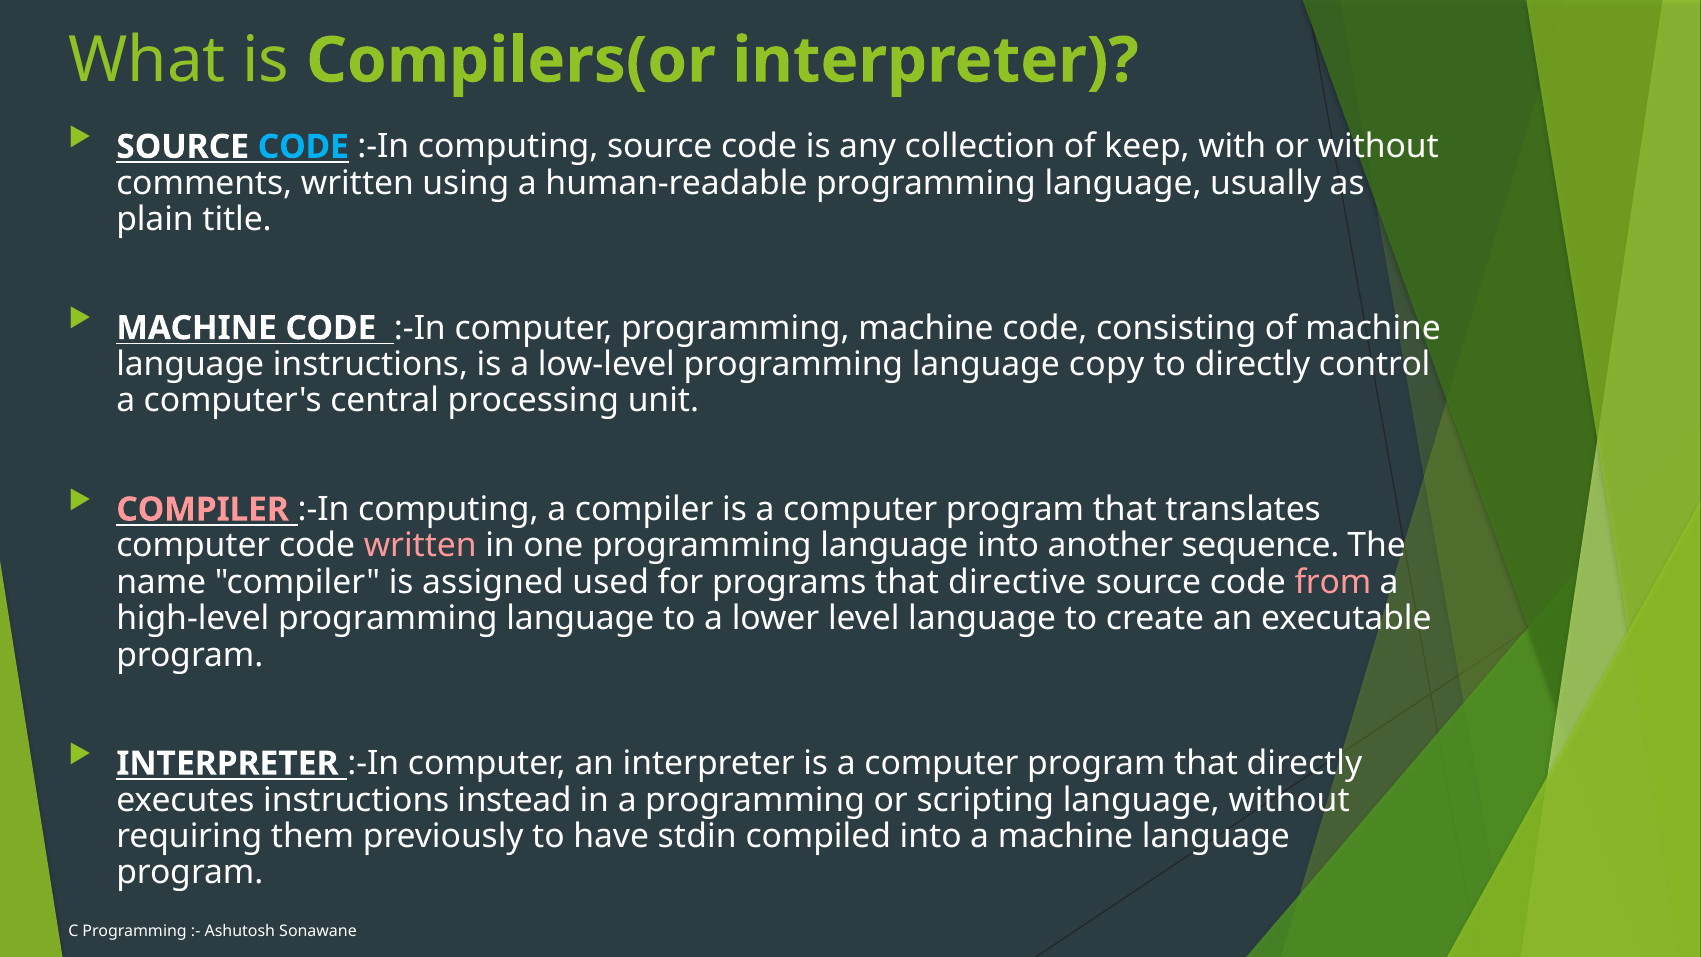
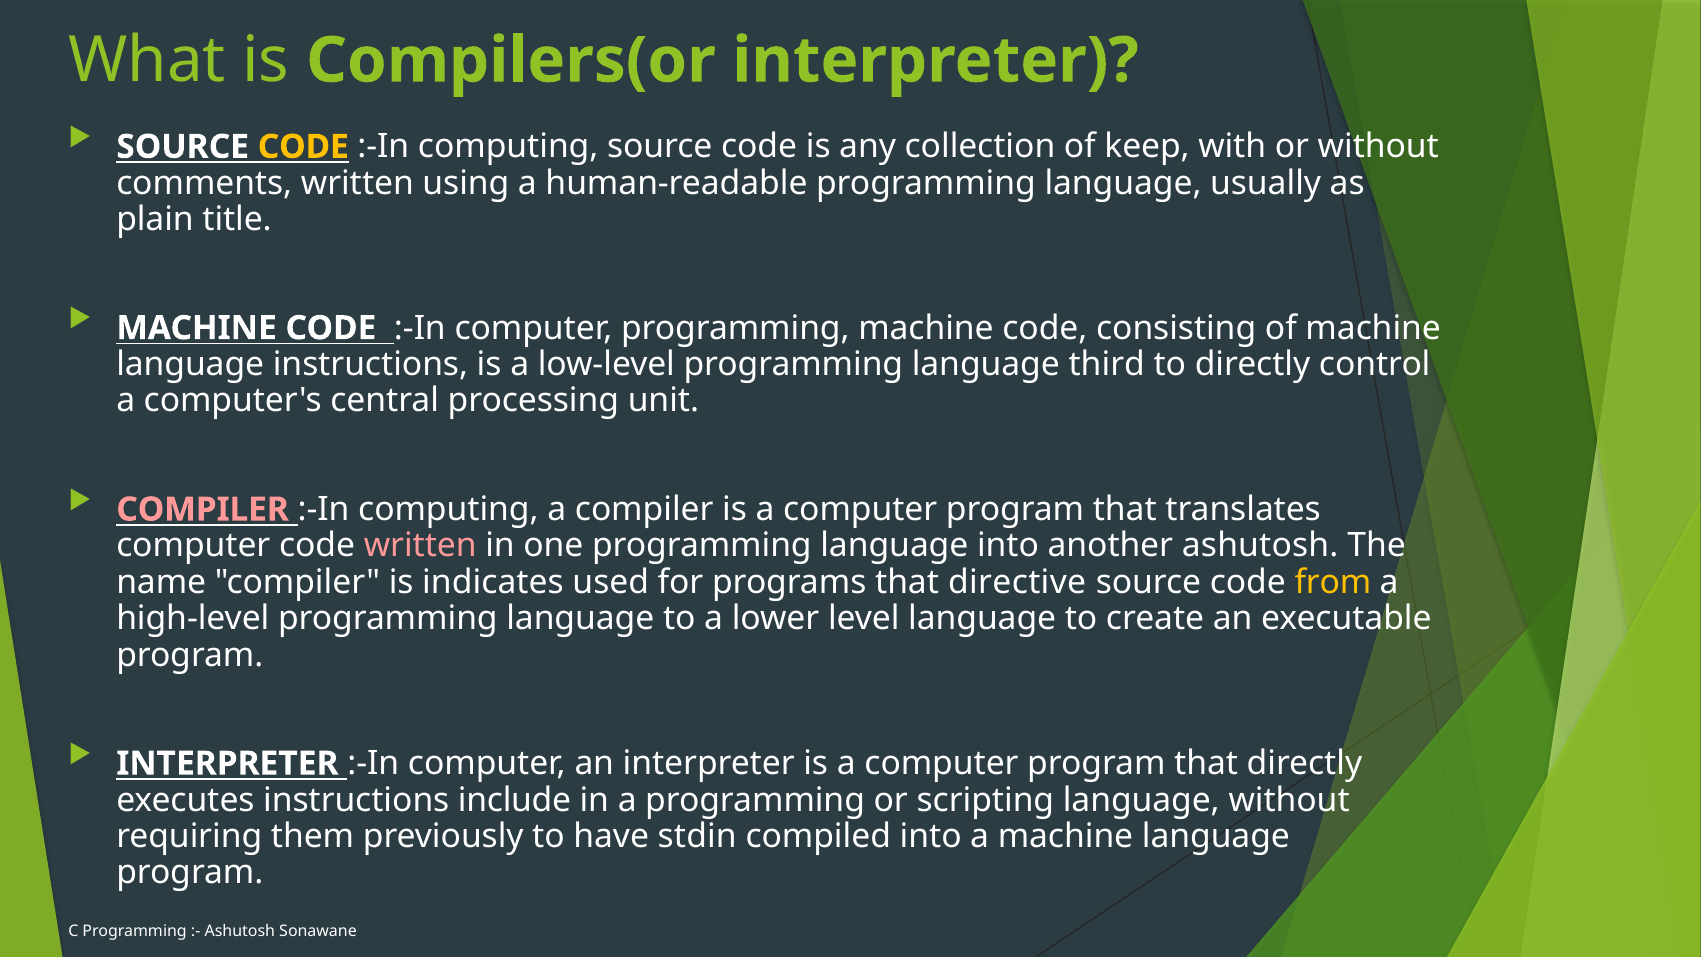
CODE colour: light blue -> yellow (303, 147)
copy: copy -> third (1107, 364)
another sequence: sequence -> ashutosh (1260, 546)
assigned: assigned -> indicates (493, 582)
from colour: pink -> yellow (1333, 582)
instead: instead -> include (515, 800)
